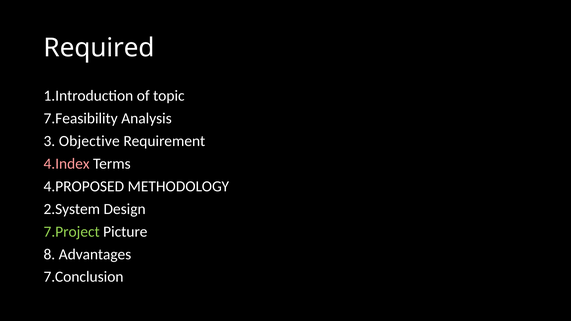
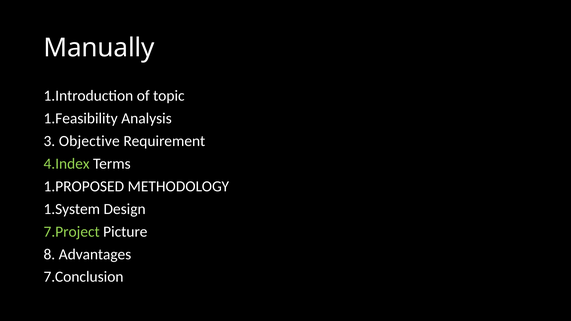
Required: Required -> Manually (99, 48)
7.Feasibility: 7.Feasibility -> 1.Feasibility (81, 119)
4.Index colour: pink -> light green (67, 164)
4.PROPOSED: 4.PROPOSED -> 1.PROPOSED (84, 186)
2.System: 2.System -> 1.System (72, 209)
